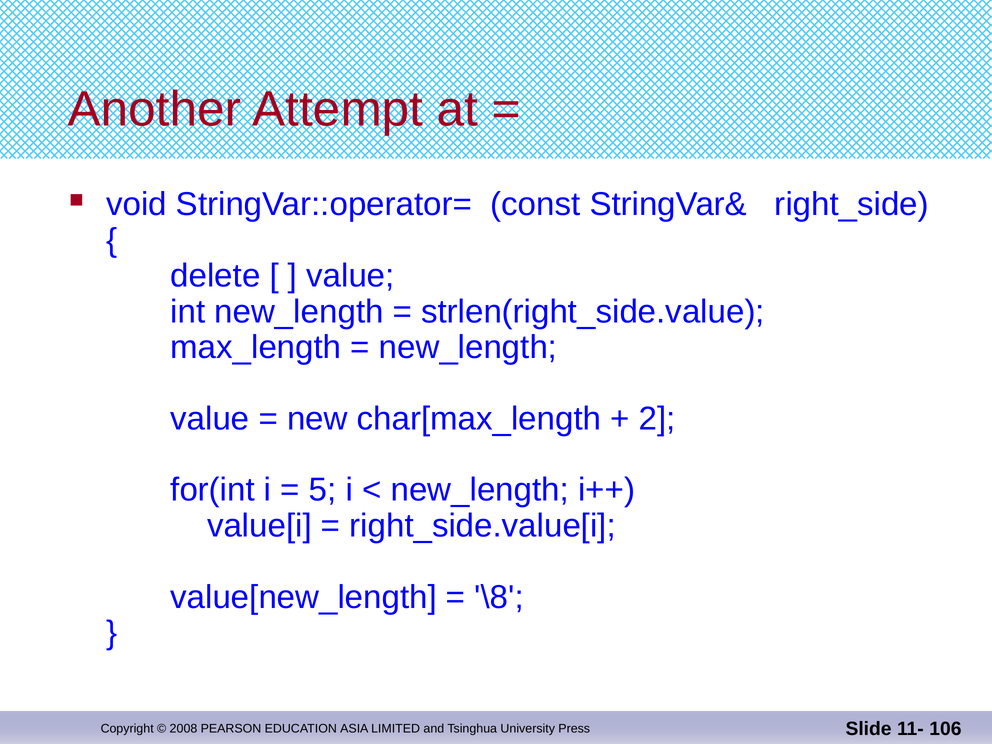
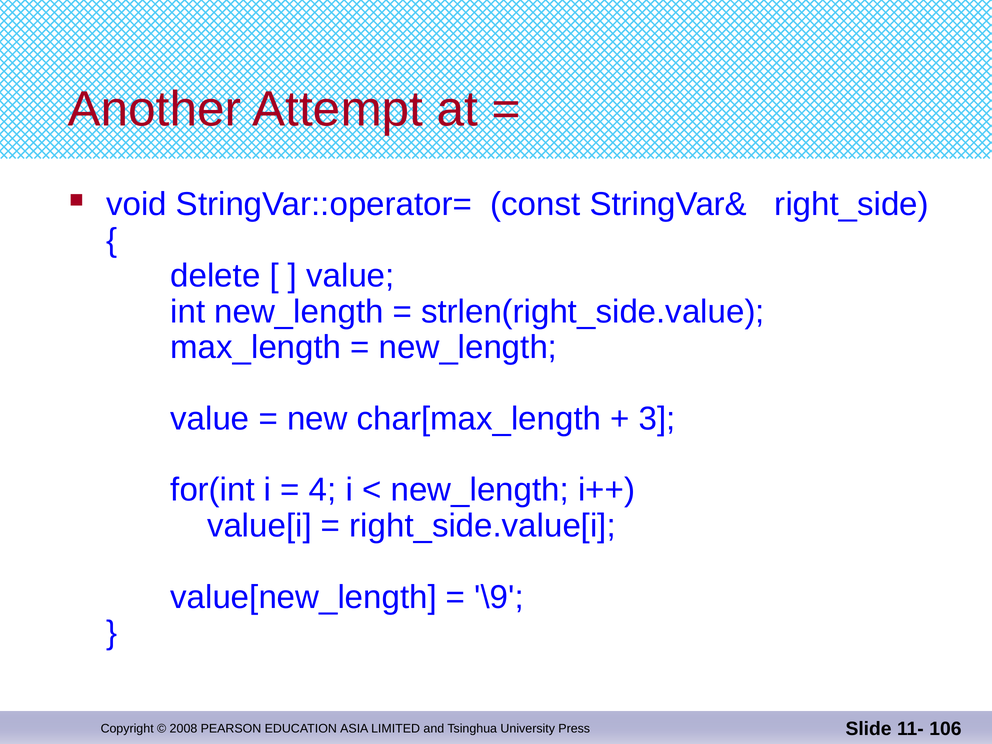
2: 2 -> 3 (657, 419)
5: 5 -> 4 (323, 490)
\8: \8 -> \9 (499, 597)
